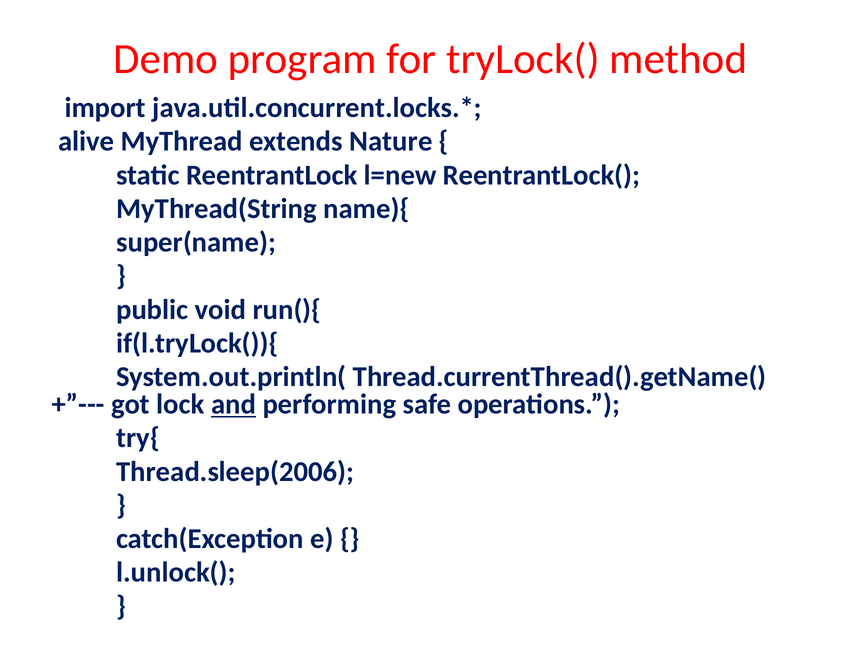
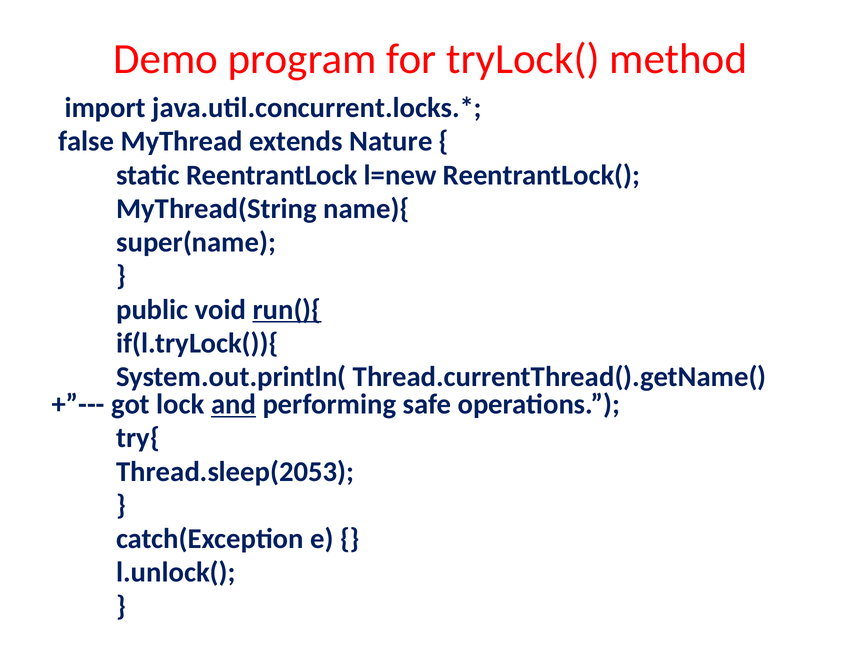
alive: alive -> false (86, 142)
run(){ underline: none -> present (287, 310)
Thread.sleep(2006: Thread.sleep(2006 -> Thread.sleep(2053 (235, 472)
